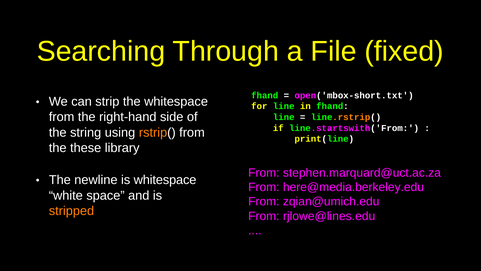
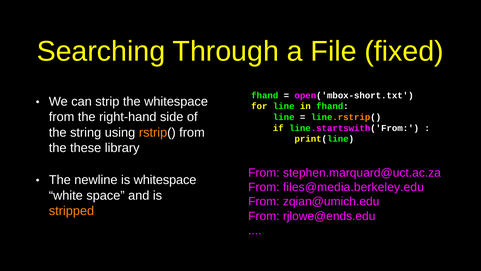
here@media.berkeley.edu: here@media.berkeley.edu -> files@media.berkeley.edu (353, 187)
rjlowe@lines.edu: rjlowe@lines.edu -> rjlowe@ends.edu (329, 216)
